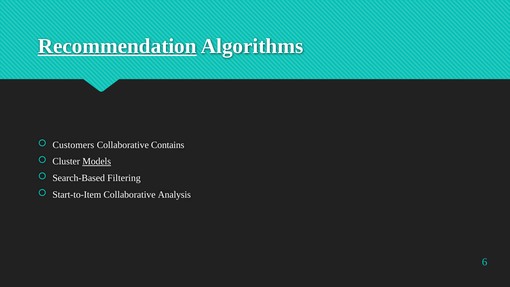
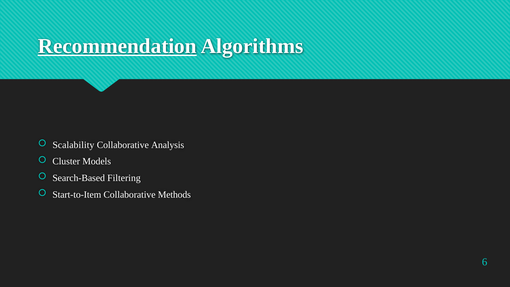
Customers: Customers -> Scalability (73, 145)
Contains: Contains -> Analysis (168, 145)
Models underline: present -> none (97, 161)
Analysis: Analysis -> Methods (174, 195)
